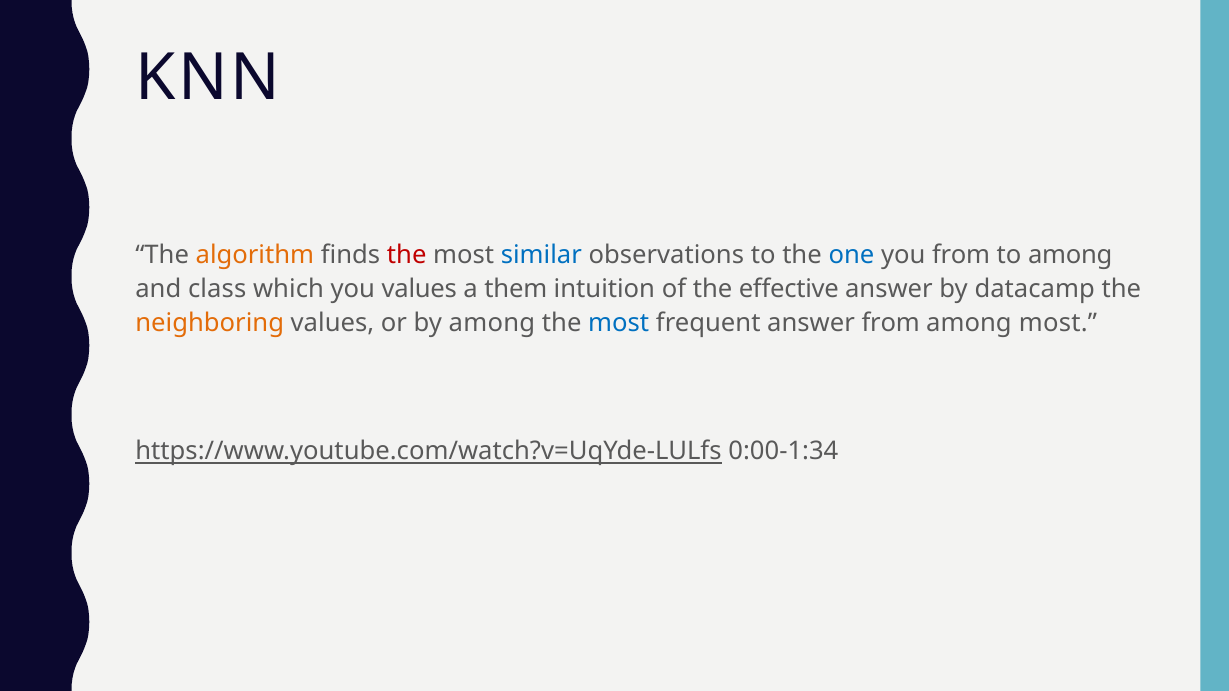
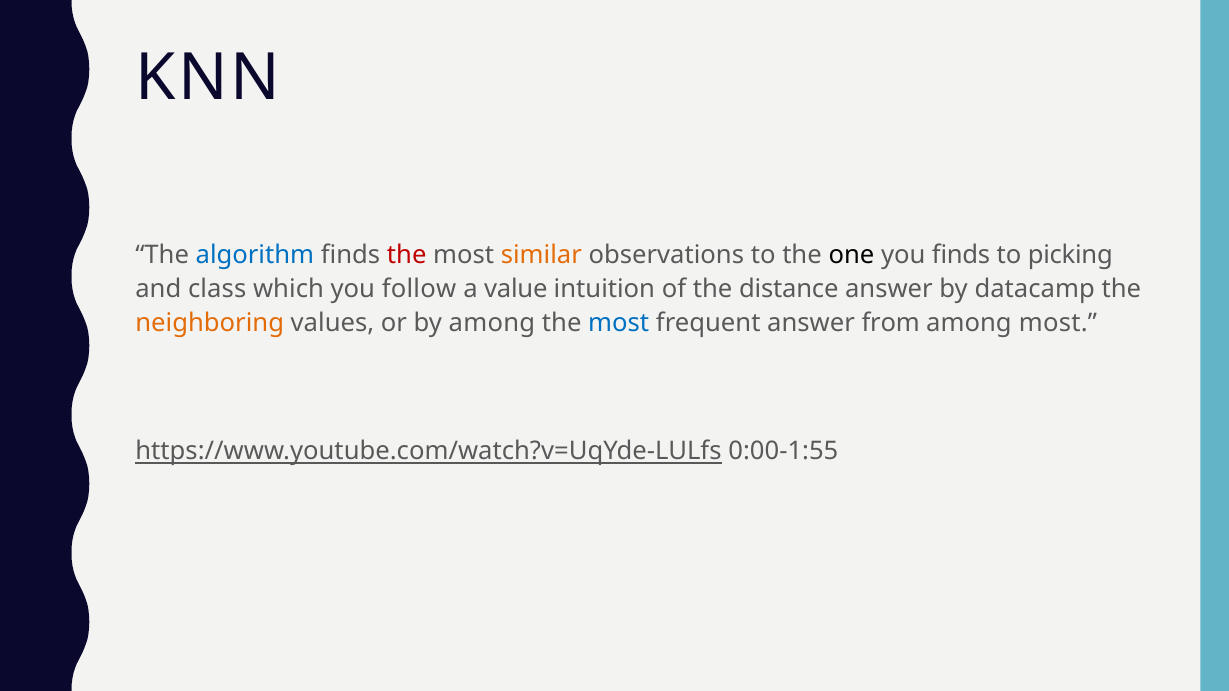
algorithm colour: orange -> blue (255, 255)
similar colour: blue -> orange (541, 255)
one colour: blue -> black (851, 255)
you from: from -> finds (961, 255)
to among: among -> picking (1070, 255)
you values: values -> follow (419, 289)
them: them -> value (516, 289)
effective: effective -> distance (789, 289)
0:00-1:34: 0:00-1:34 -> 0:00-1:55 (783, 452)
